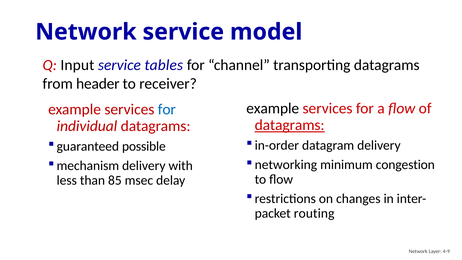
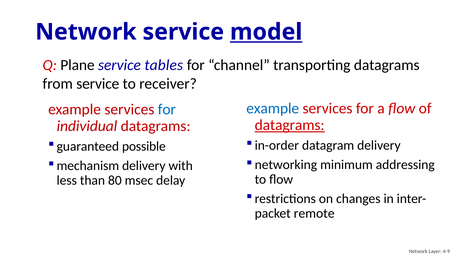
model underline: none -> present (266, 32)
Input: Input -> Plane (77, 65)
from header: header -> service (98, 84)
example colour: black -> blue (273, 108)
congestion: congestion -> addressing (405, 165)
85: 85 -> 80 (115, 180)
routing: routing -> remote (314, 213)
